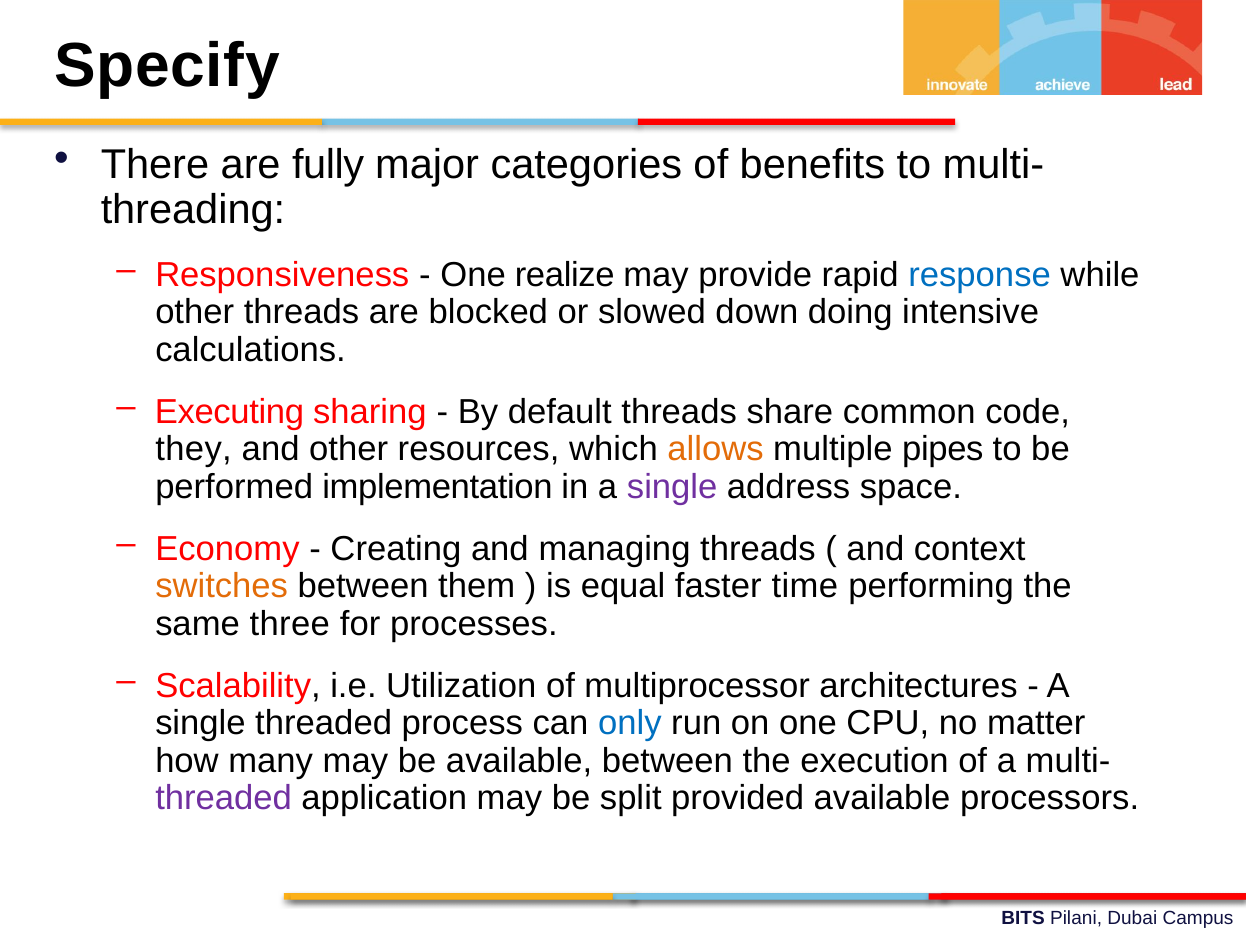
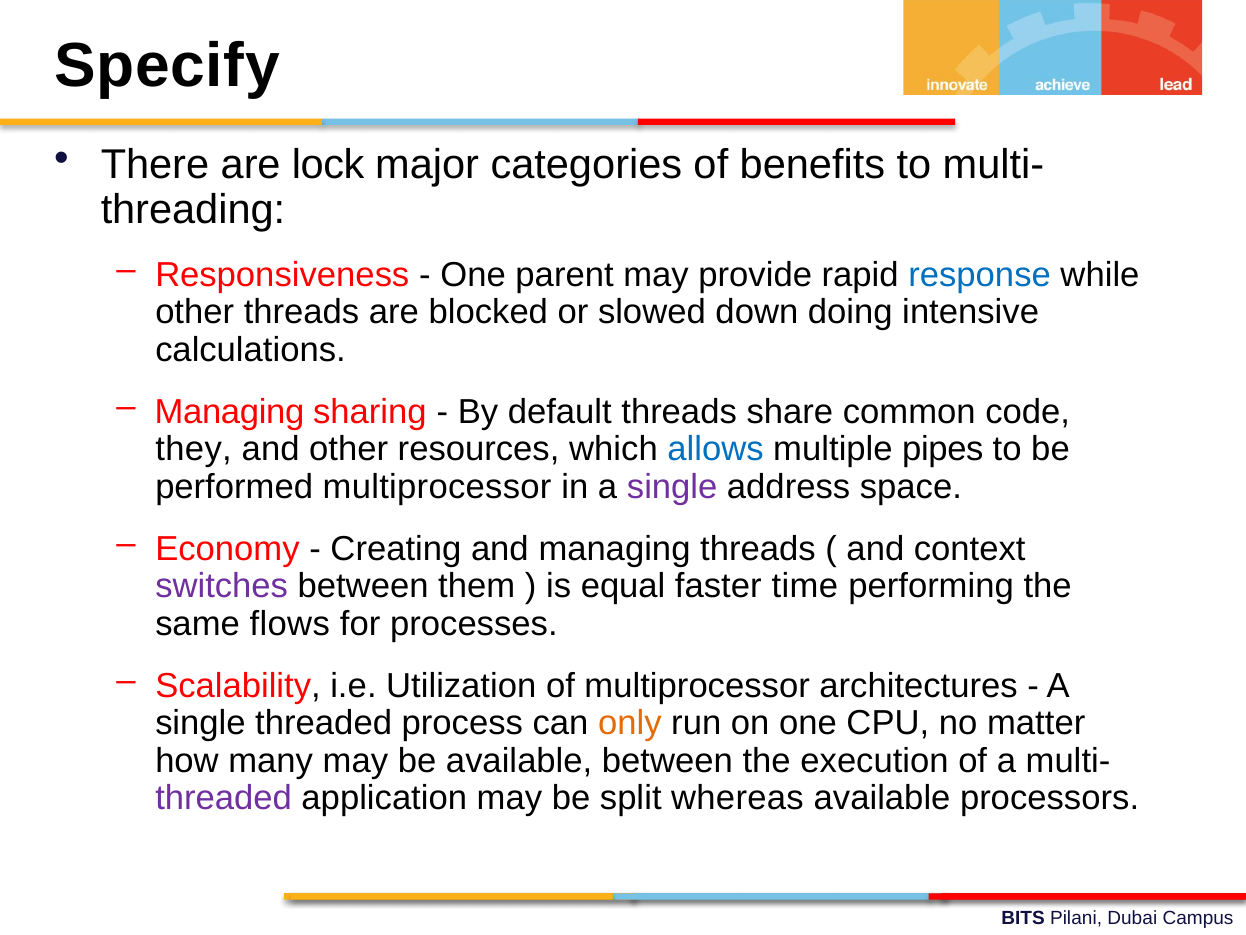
fully: fully -> lock (328, 165)
realize: realize -> parent (565, 275)
Executing: Executing -> Managing (229, 412)
allows colour: orange -> blue (715, 449)
performed implementation: implementation -> multiprocessor (437, 487)
switches colour: orange -> purple (222, 586)
three: three -> flows (290, 624)
only colour: blue -> orange (630, 723)
provided: provided -> whereas (737, 798)
